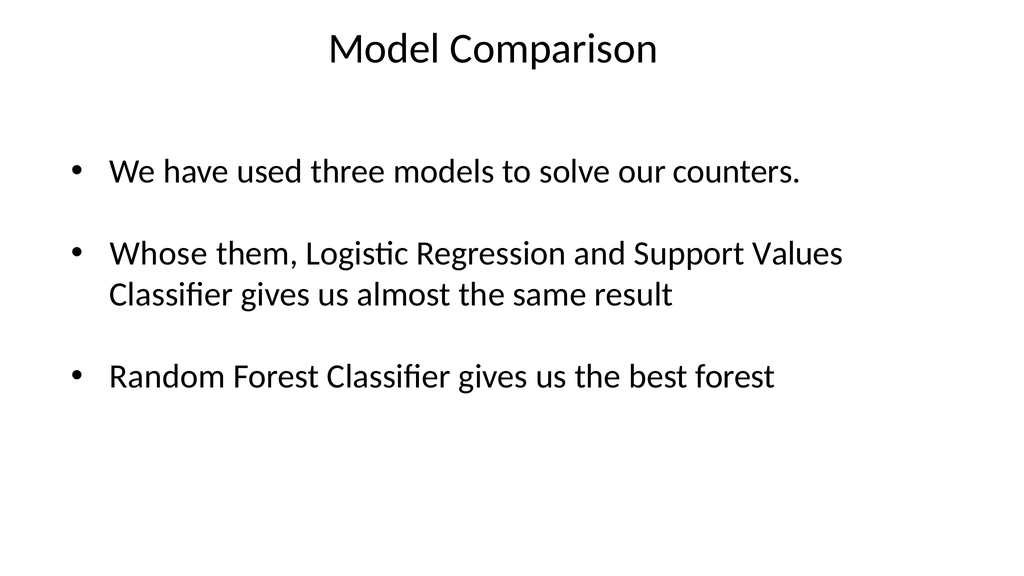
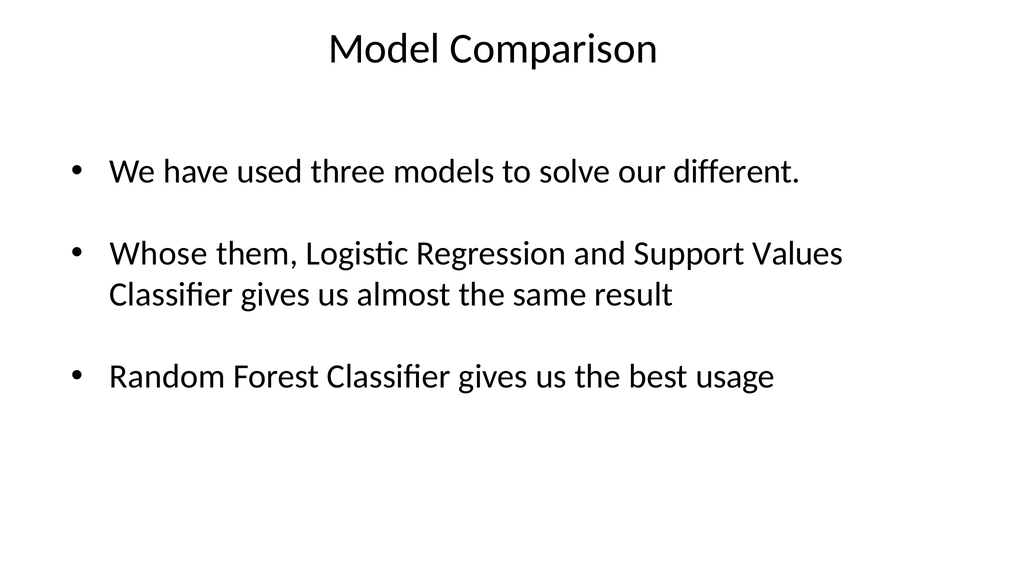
counters: counters -> different (737, 172)
best forest: forest -> usage (735, 377)
